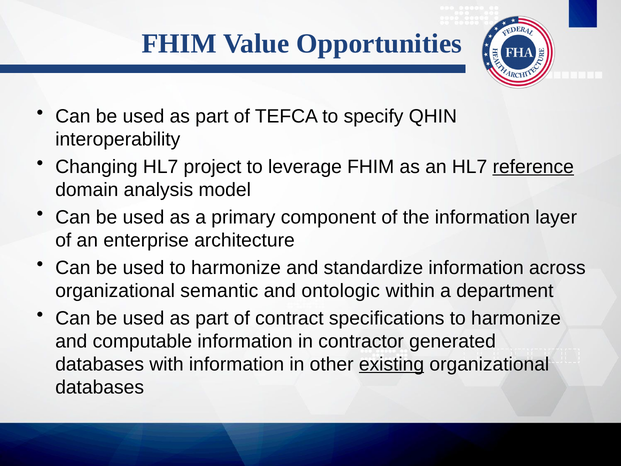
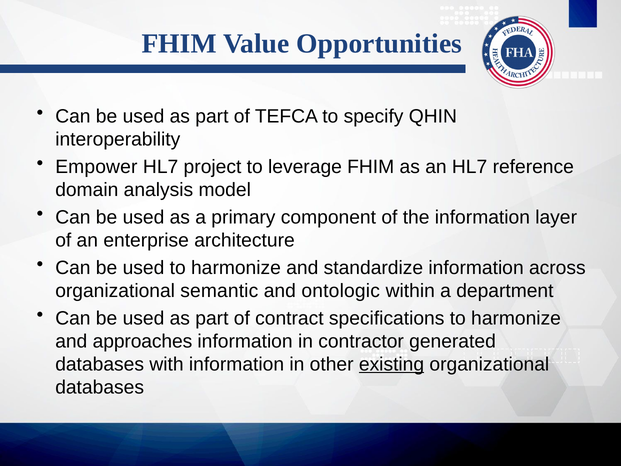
Changing: Changing -> Empower (96, 167)
reference underline: present -> none (533, 167)
computable: computable -> approaches (142, 341)
